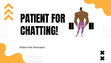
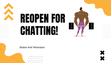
PATIENT: PATIENT -> REOPEN (35, 19)
